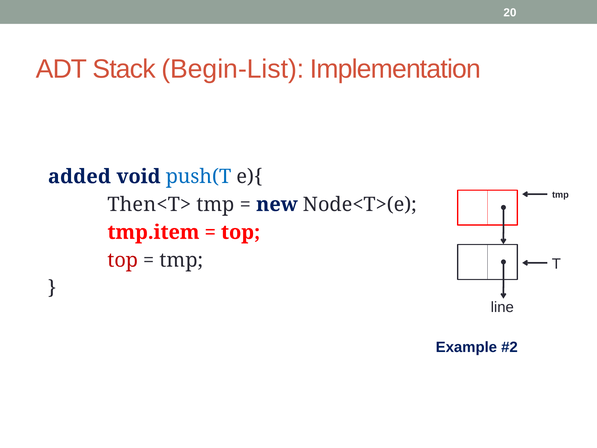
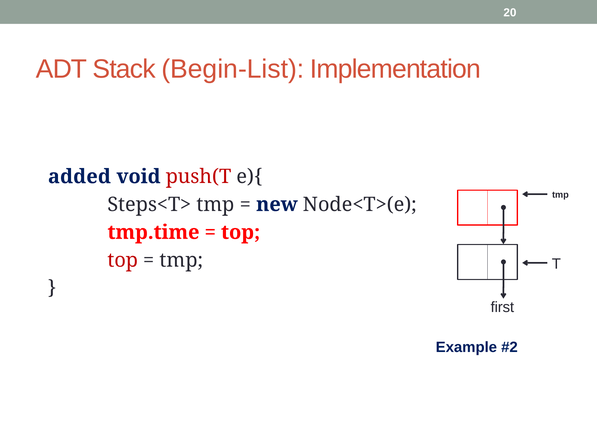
push(T colour: blue -> red (199, 177)
Then<T>: Then<T> -> Steps<T> (149, 204)
tmp.item: tmp.item -> tmp.time (153, 232)
line: line -> first (502, 307)
